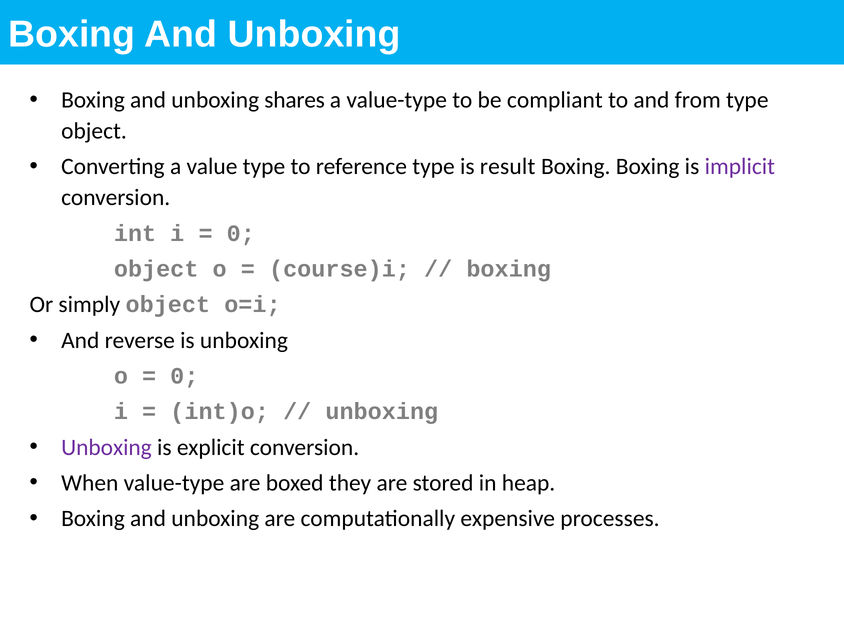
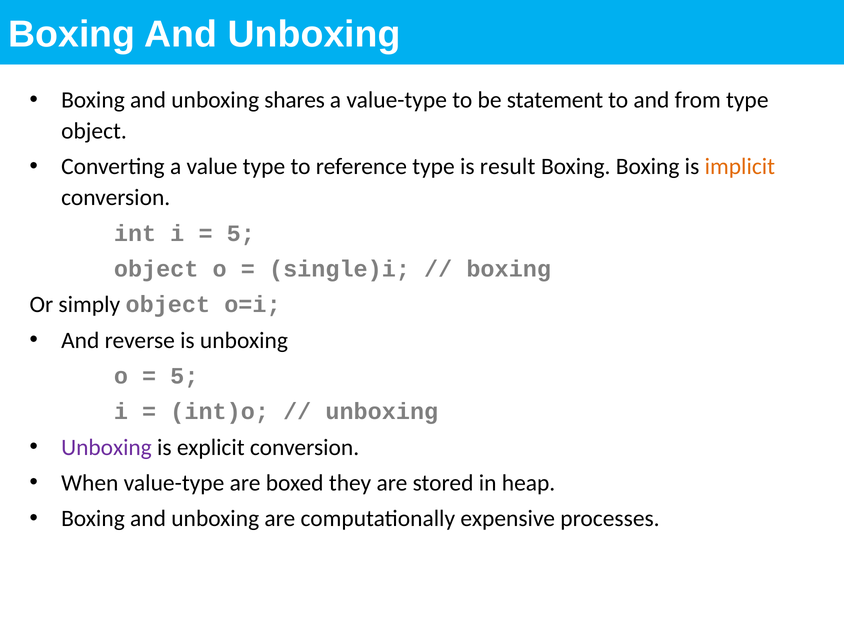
compliant: compliant -> statement (555, 100)
implicit colour: purple -> orange (740, 167)
0: 0 -> 5 (241, 233)
course)i: course)i -> single)i (340, 269)
0: 0 -> 5 (184, 376)
